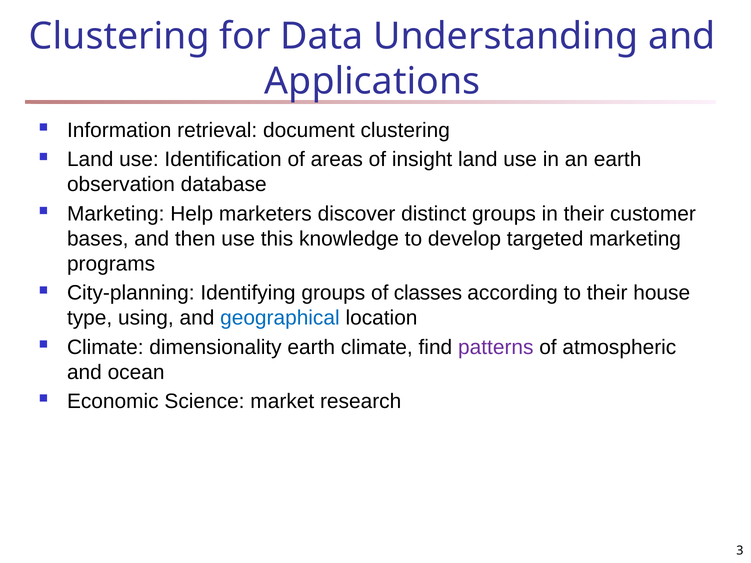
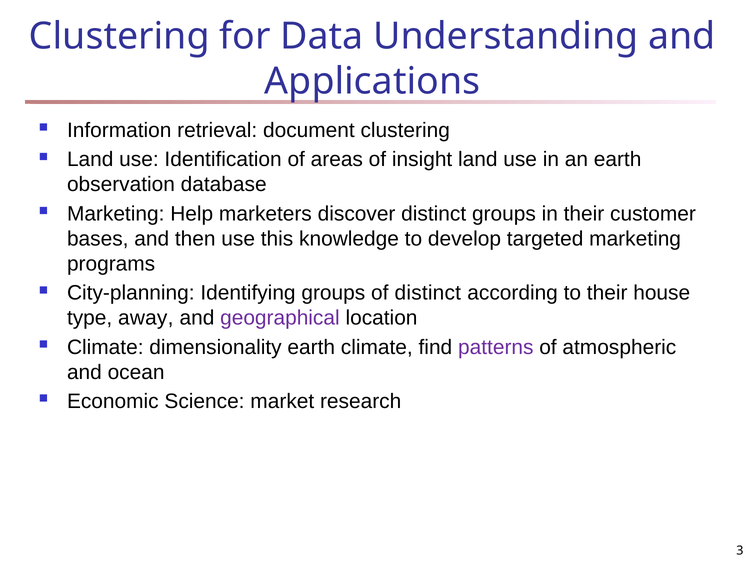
of classes: classes -> distinct (428, 293)
using: using -> away (146, 318)
geographical colour: blue -> purple (280, 318)
